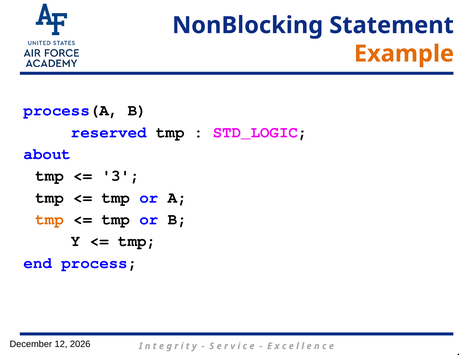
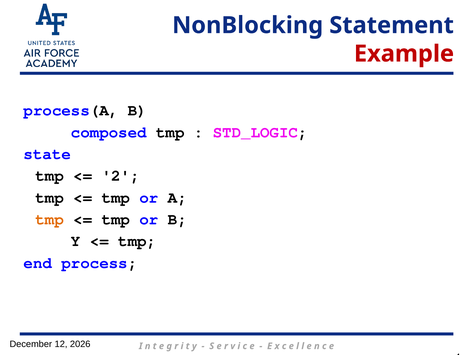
Example colour: orange -> red (404, 54)
reserved: reserved -> composed (109, 132)
about: about -> state (47, 154)
3: 3 -> 2 (121, 176)
